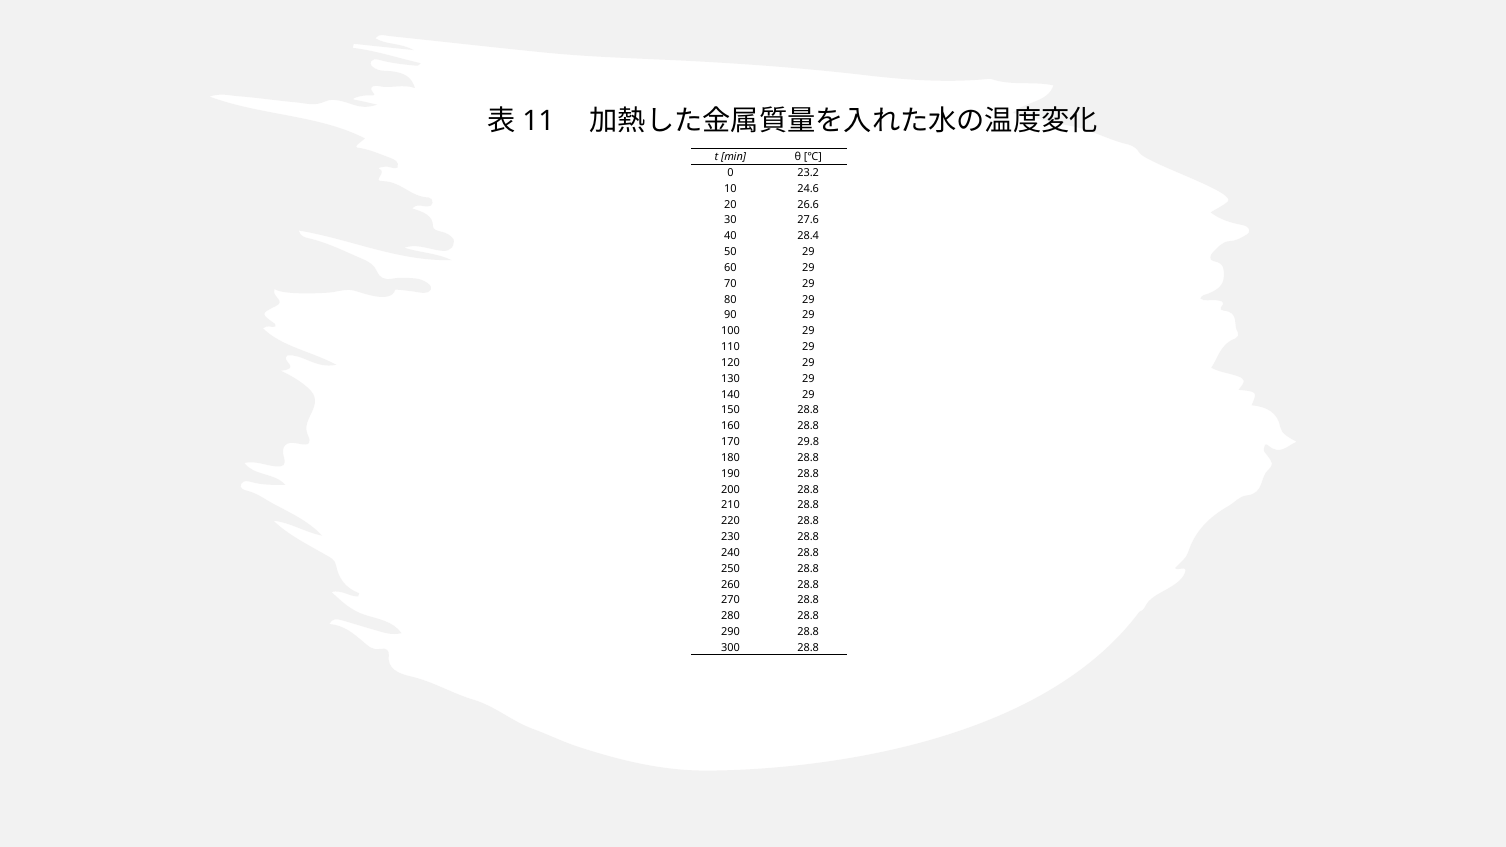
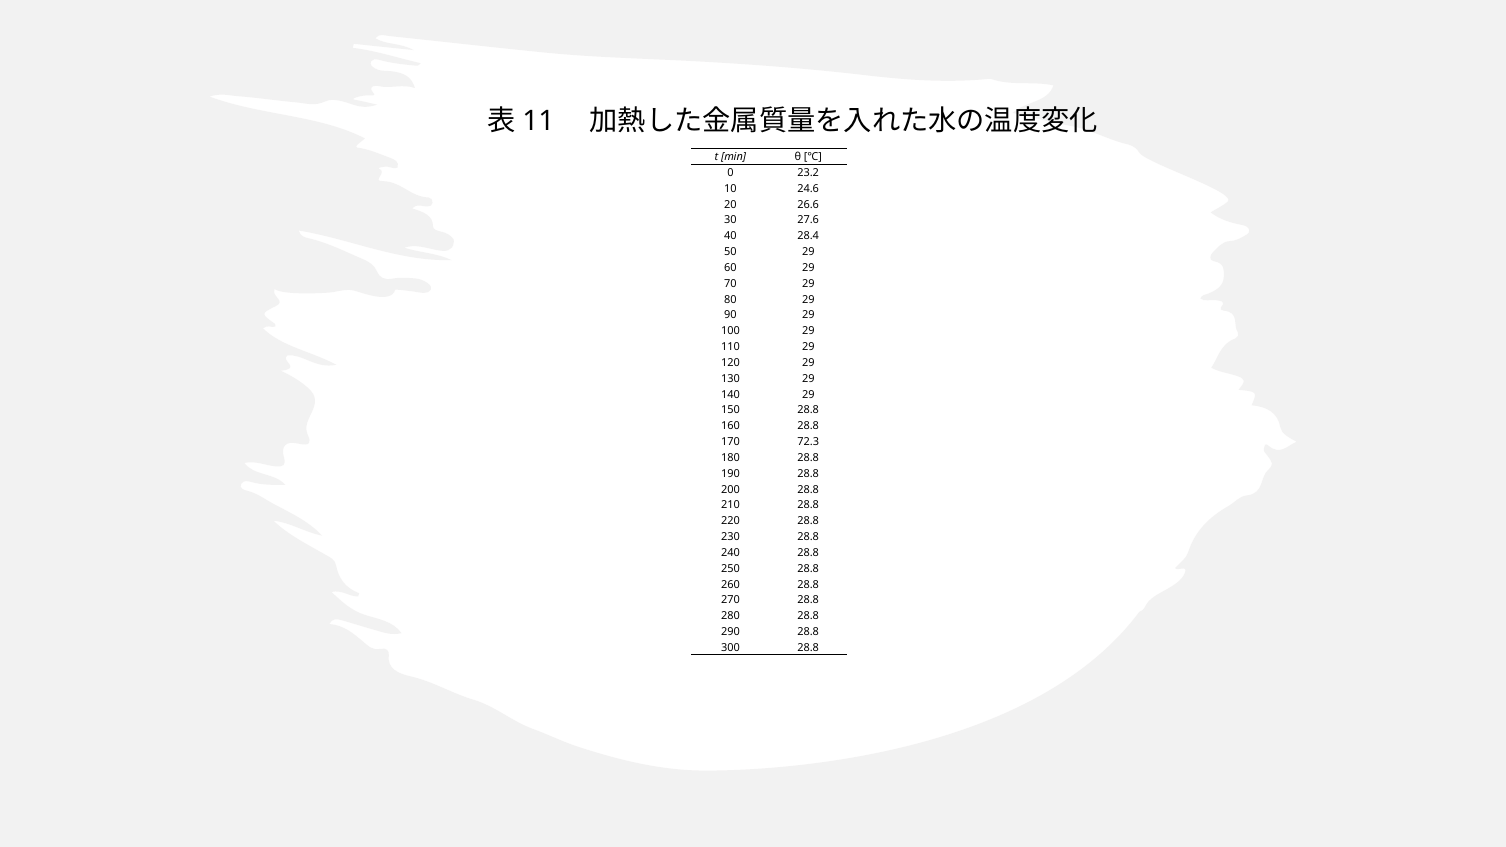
29.8: 29.8 -> 72.3 (808, 442)
